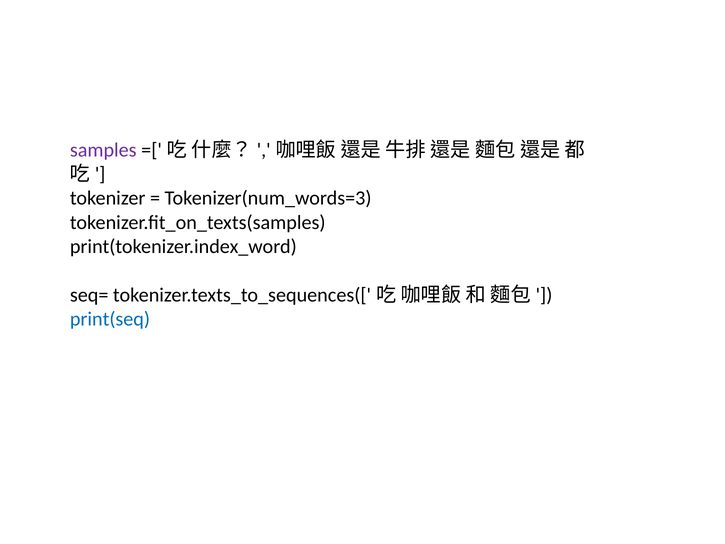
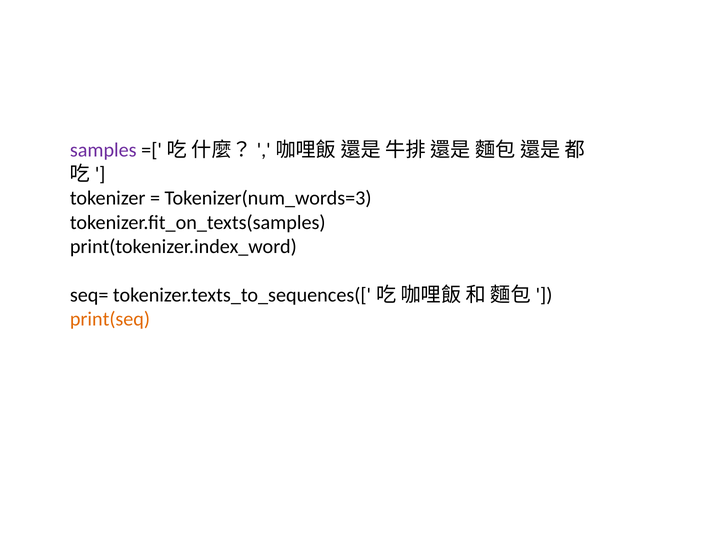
print(seq colour: blue -> orange (110, 319)
